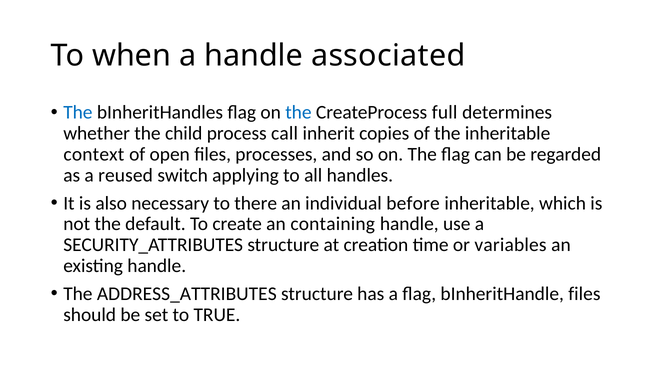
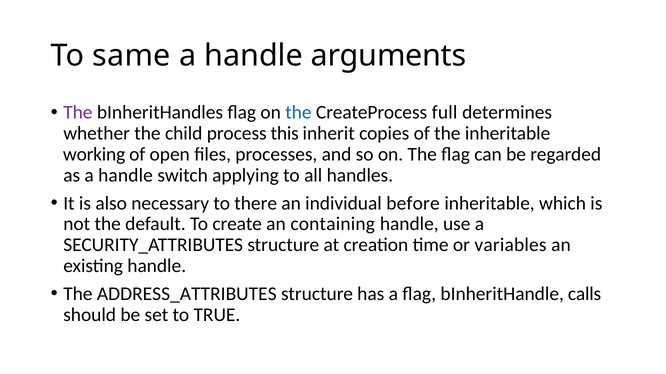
when: when -> same (131, 56)
associated: associated -> arguments (389, 56)
The colour: blue -> purple (78, 113)
call: call -> this (285, 134)
context: context -> working (94, 155)
as a reused: reused -> handle (126, 176)
bInheritHandle files: files -> calls (585, 294)
